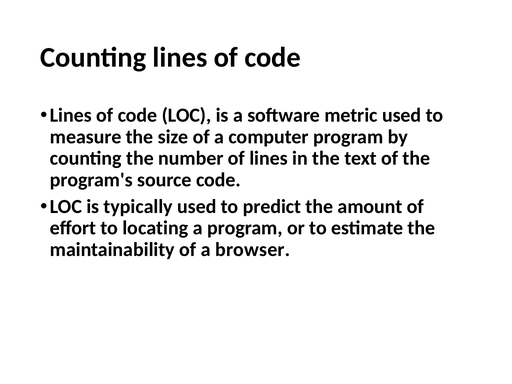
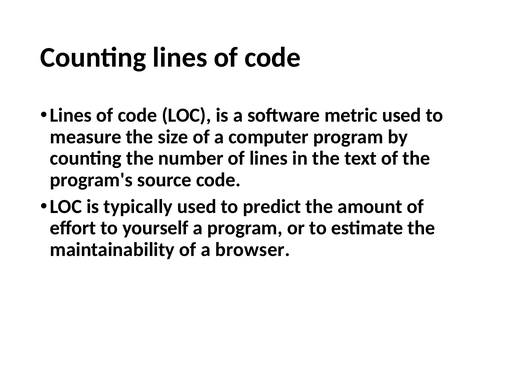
locating: locating -> yourself (155, 228)
